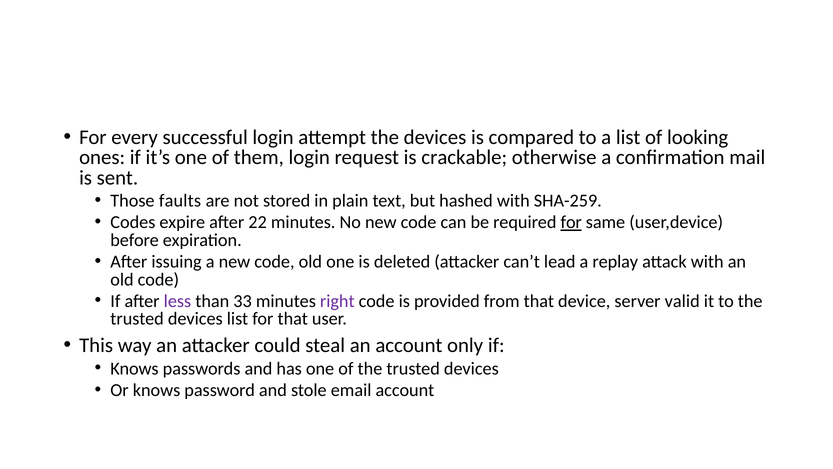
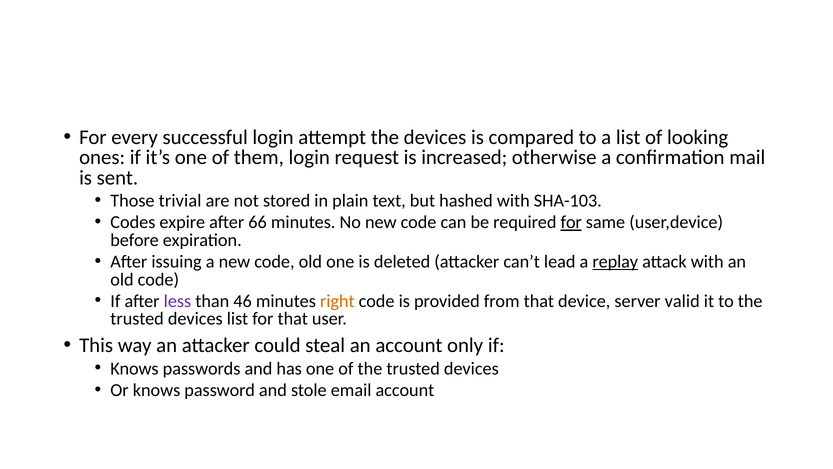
crackable: crackable -> increased (464, 157)
faults: faults -> trivial (180, 201)
SHA-259: SHA-259 -> SHA-103 (568, 201)
22: 22 -> 66 (258, 222)
replay underline: none -> present (615, 262)
33: 33 -> 46 (243, 301)
right colour: purple -> orange (337, 301)
